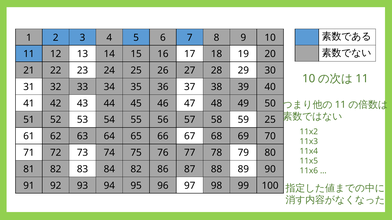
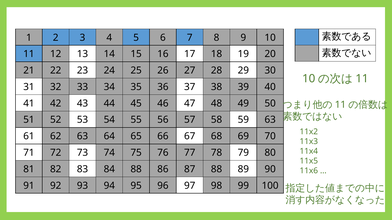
59 25: 25 -> 63 (270, 120)
84 82: 82 -> 88 (136, 169)
